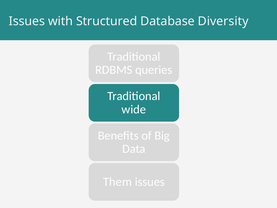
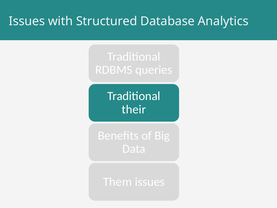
Diversity: Diversity -> Analytics (223, 21)
wide: wide -> their (134, 109)
